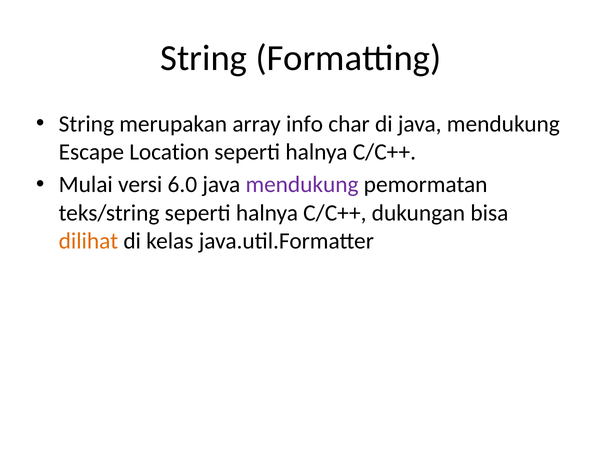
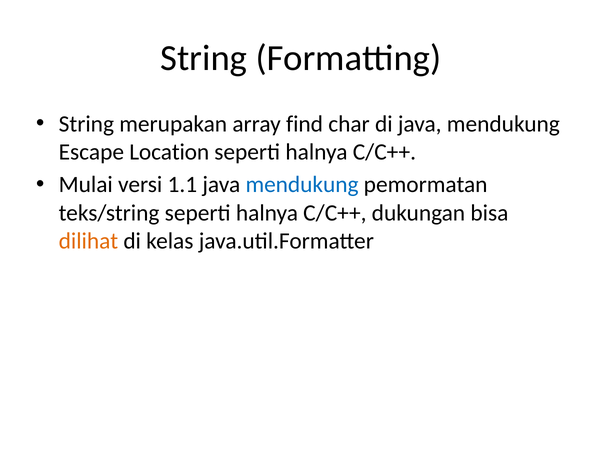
info: info -> find (305, 124)
6.0: 6.0 -> 1.1 (182, 185)
mendukung colour: purple -> blue (302, 185)
